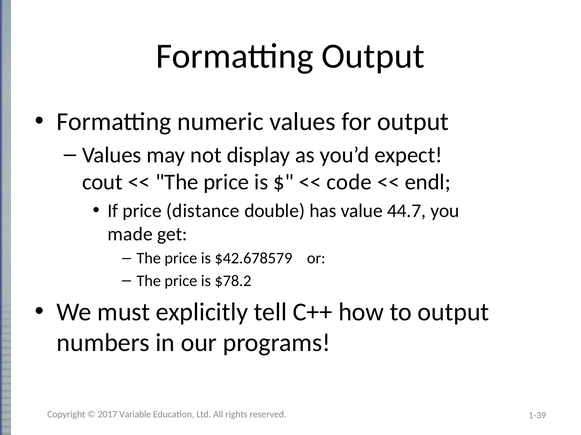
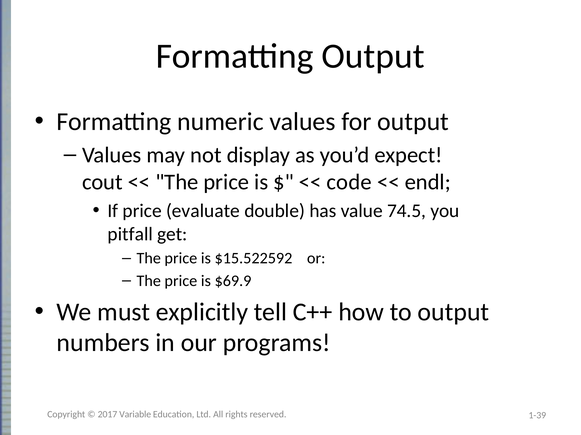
distance: distance -> evaluate (203, 211)
44.7: 44.7 -> 74.5 (407, 211)
made: made -> pitfall (130, 234)
$42.678579: $42.678579 -> $15.522592 (253, 259)
$78.2: $78.2 -> $69.9 (233, 281)
